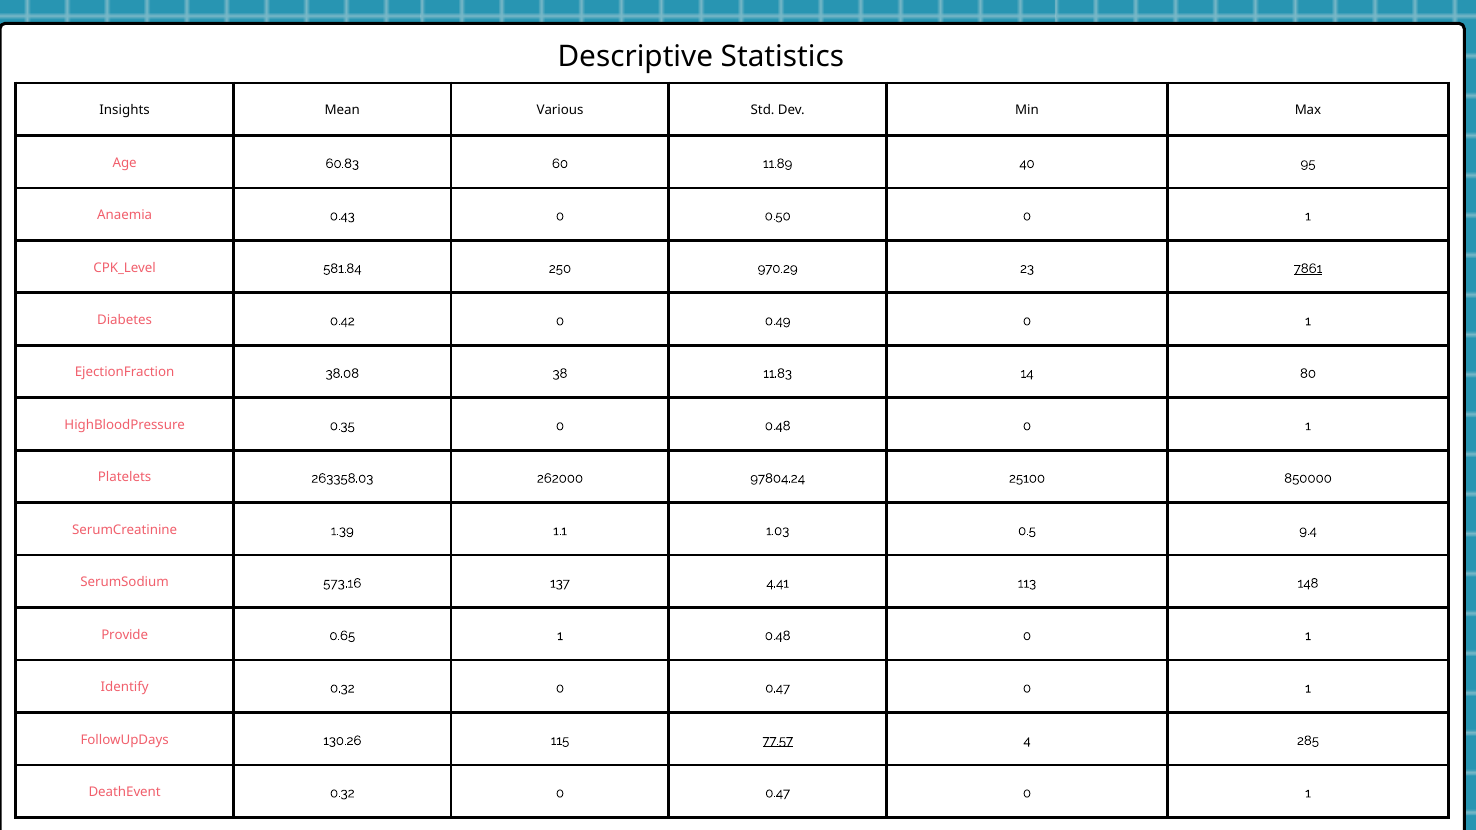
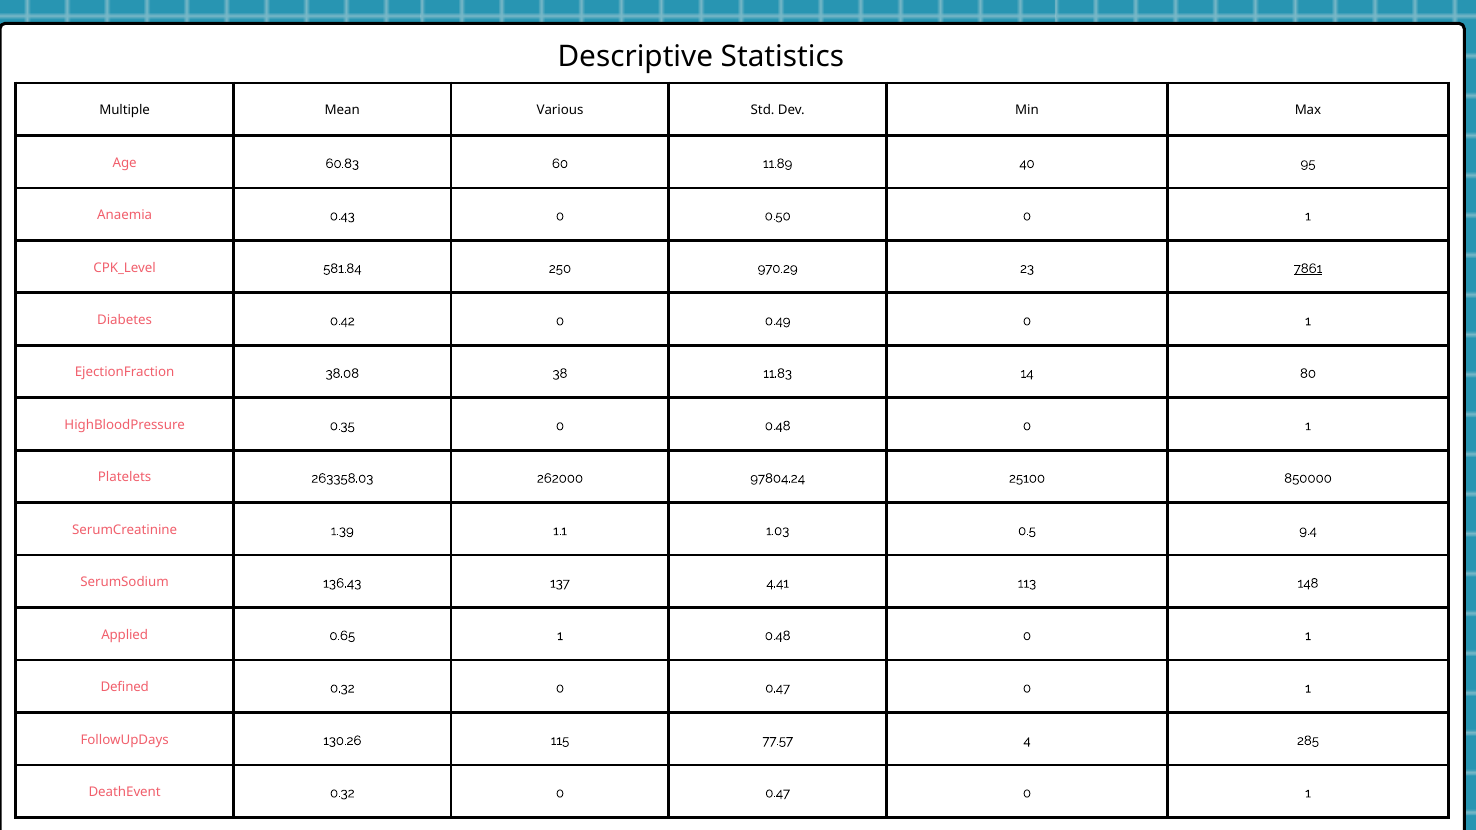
Insights: Insights -> Multiple (125, 110)
573.16: 573.16 -> 136.43 (342, 583)
Provide: Provide -> Applied (125, 635)
Identify: Identify -> Defined (125, 687)
77.57 underline: present -> none (778, 741)
